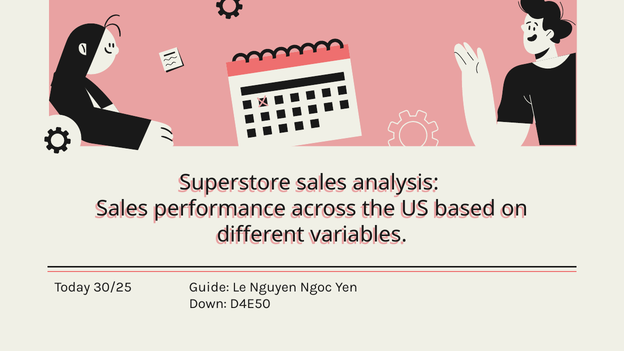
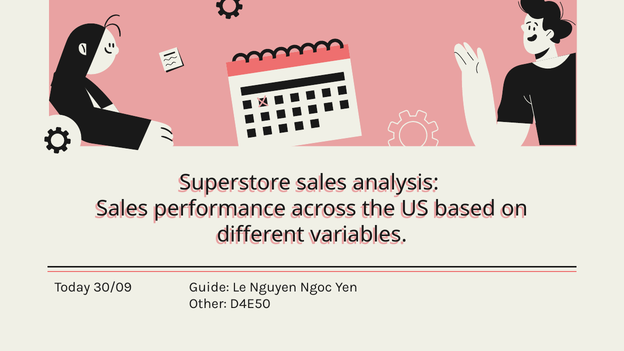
30/25: 30/25 -> 30/09 (113, 287)
Down: Down -> Other (208, 304)
